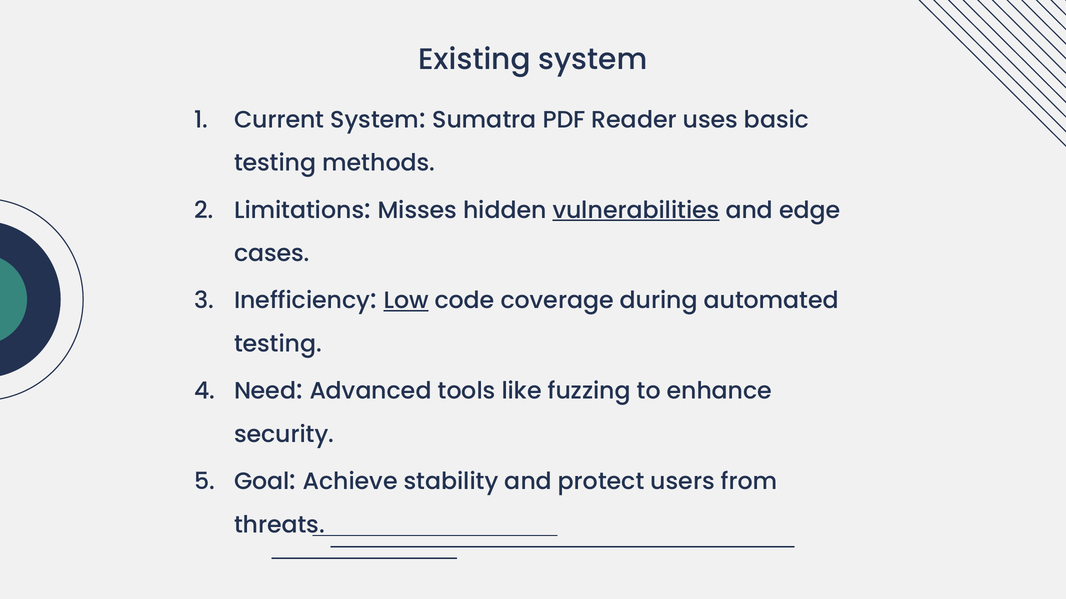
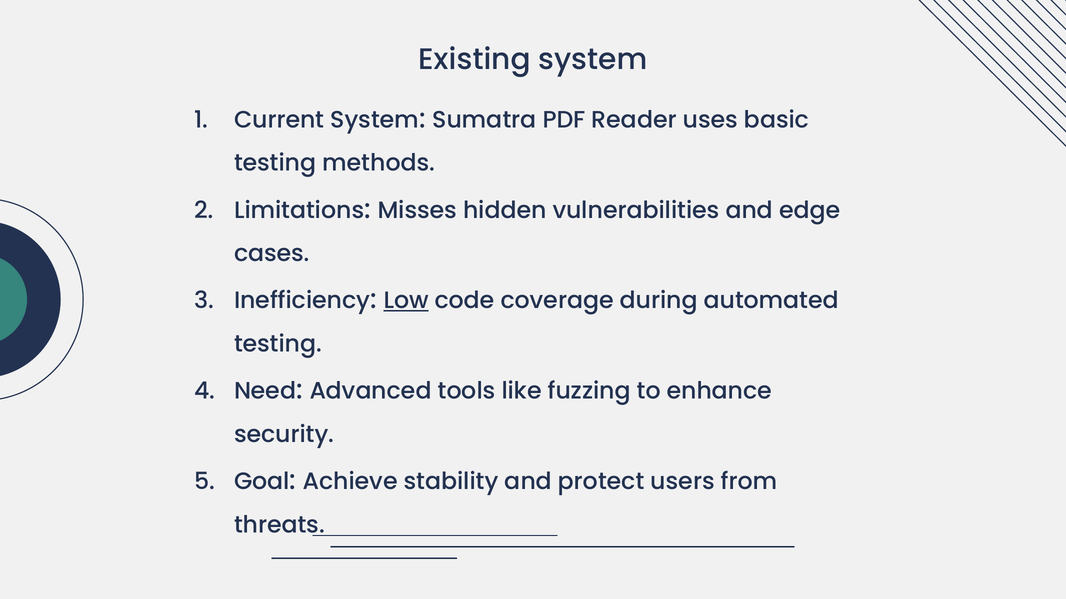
vulnerabilities underline: present -> none (636, 210)
